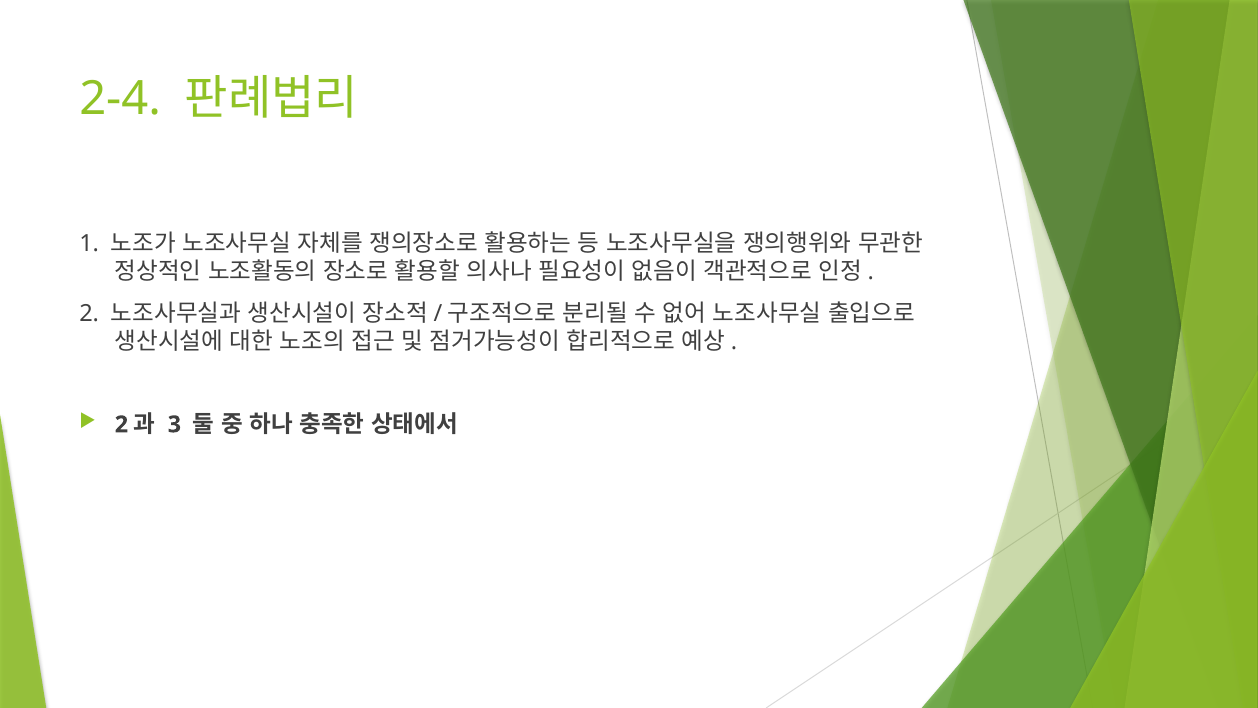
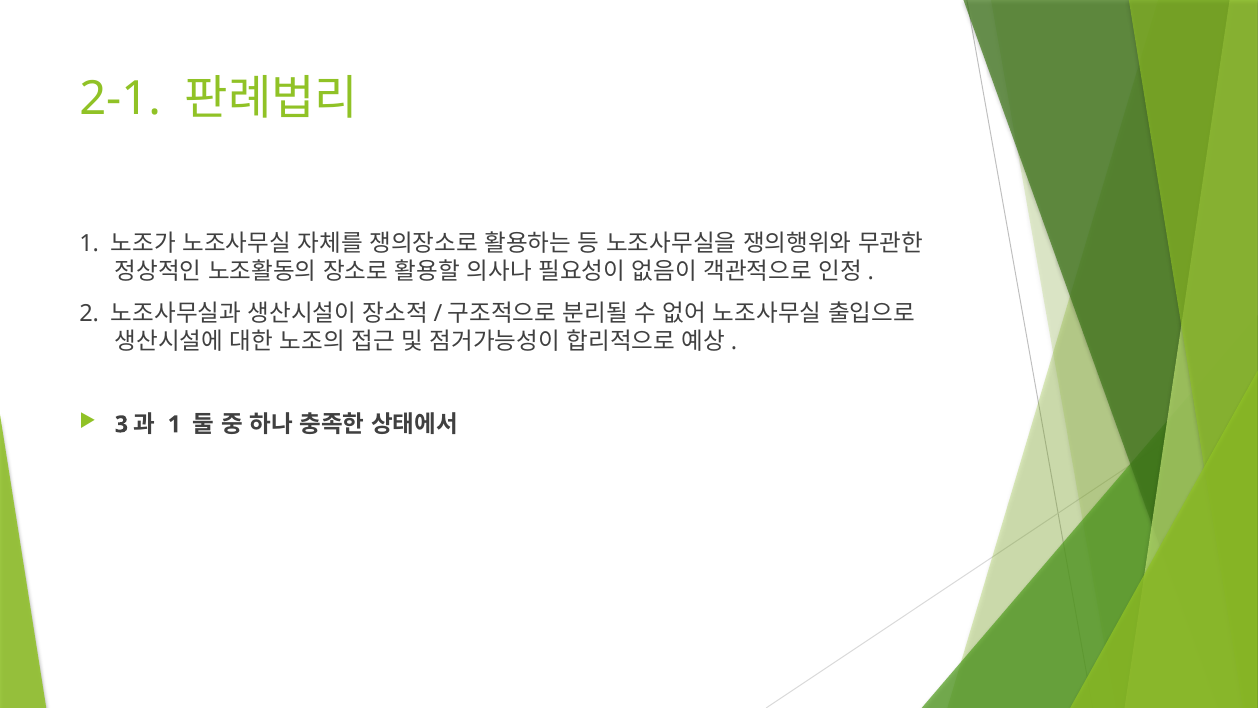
2-4: 2-4 -> 2-1 (120, 99)
2: 2 -> 3 (121, 424)
3: 3 -> 1 (174, 424)
